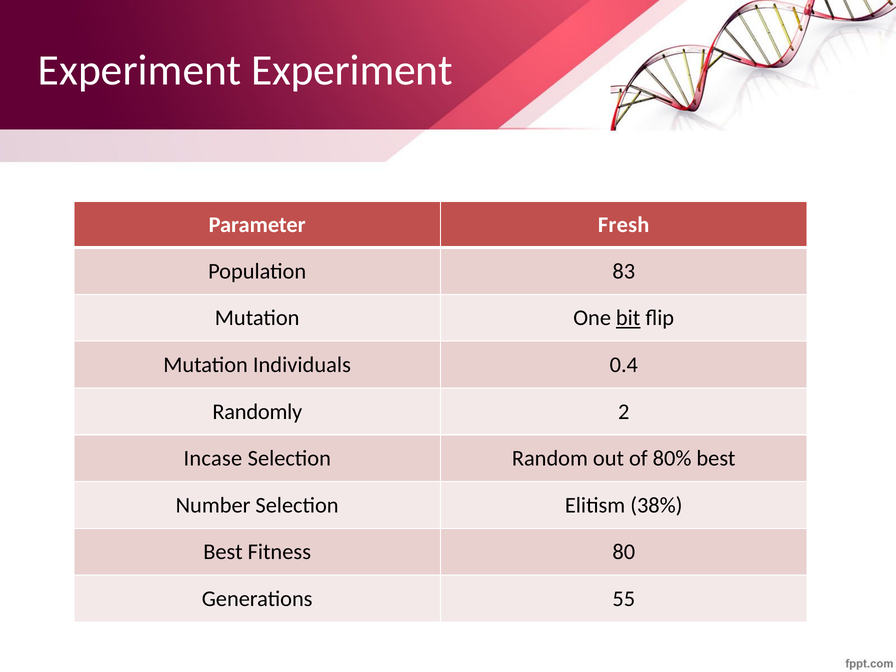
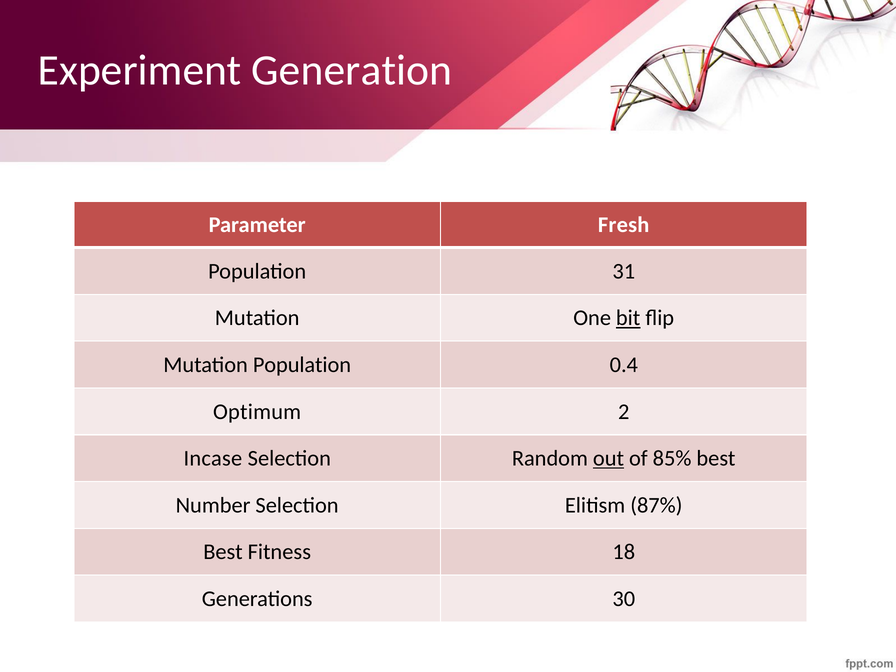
Experiment Experiment: Experiment -> Generation (352, 70)
83: 83 -> 31 (624, 271)
Mutation Individuals: Individuals -> Population (302, 365)
Randomly: Randomly -> Optimum (257, 412)
out underline: none -> present (608, 458)
80%: 80% -> 85% (672, 458)
38%: 38% -> 87% (656, 505)
80: 80 -> 18 (624, 552)
55: 55 -> 30 (624, 599)
